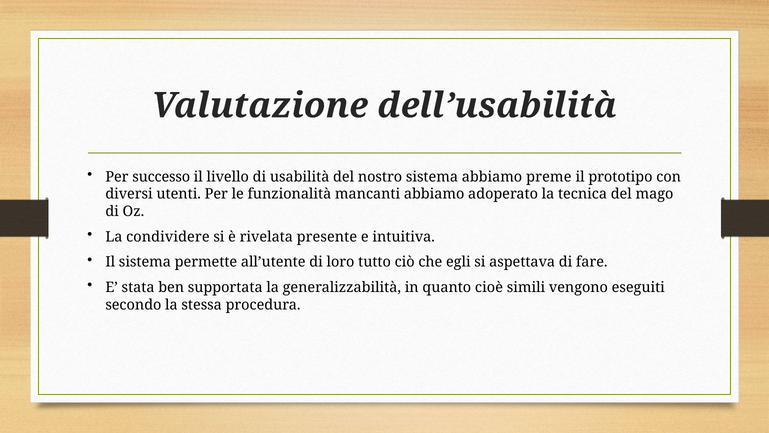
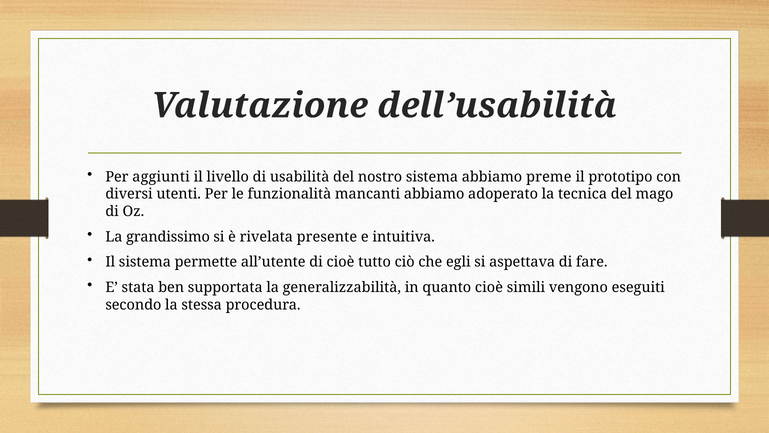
successo: successo -> aggiunti (161, 177)
condividere: condividere -> grandissimo (168, 237)
di loro: loro -> cioè (340, 262)
